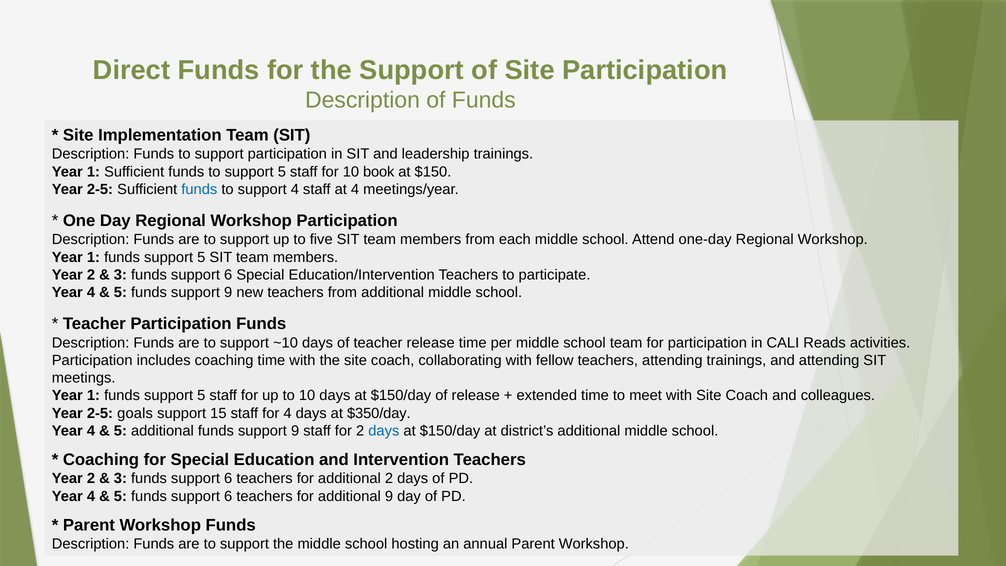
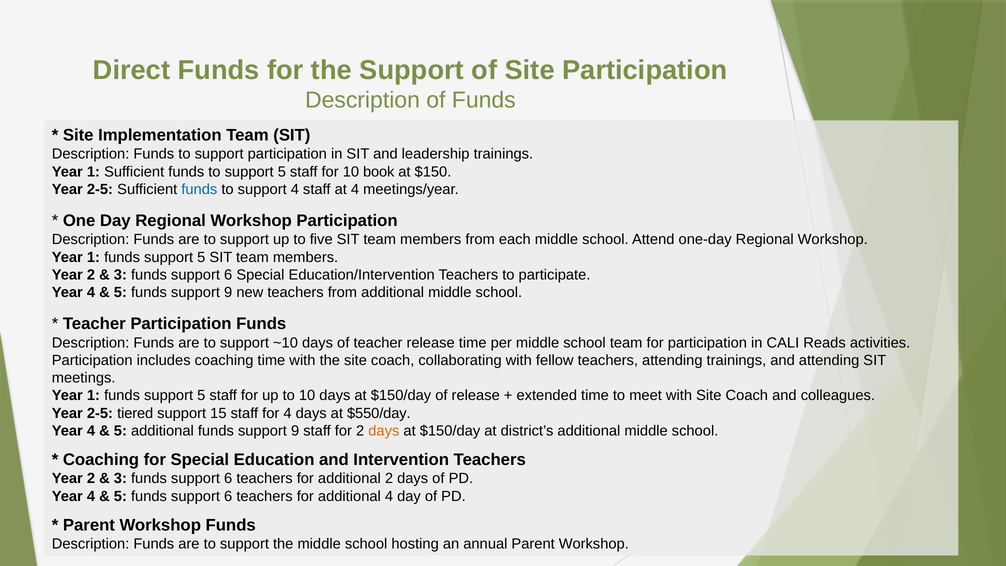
goals: goals -> tiered (135, 413)
$350/day: $350/day -> $550/day (379, 413)
days colour: blue -> orange (384, 431)
additional 9: 9 -> 4 (389, 496)
